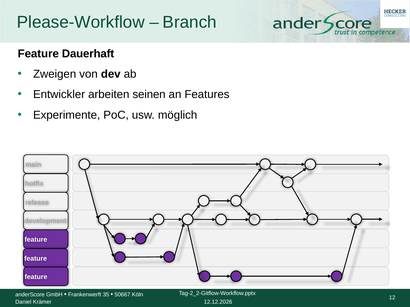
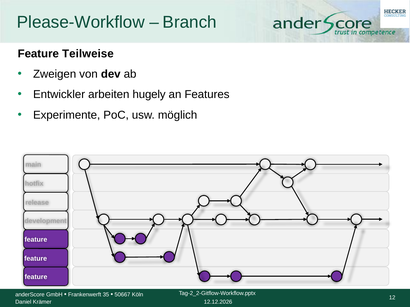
Dauerhaft: Dauerhaft -> Teilweise (88, 54)
seinen: seinen -> hugely (149, 95)
